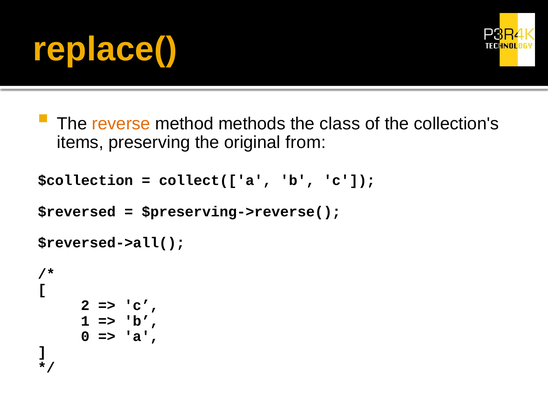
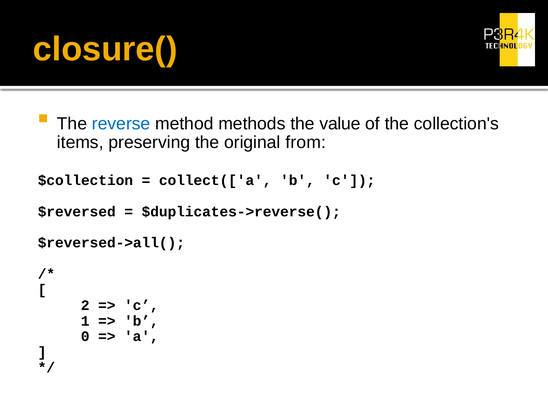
replace(: replace( -> closure( (105, 49)
reverse colour: orange -> blue (121, 124)
class: class -> value (340, 124)
$preserving->reverse(: $preserving->reverse( -> $duplicates->reverse( (241, 212)
